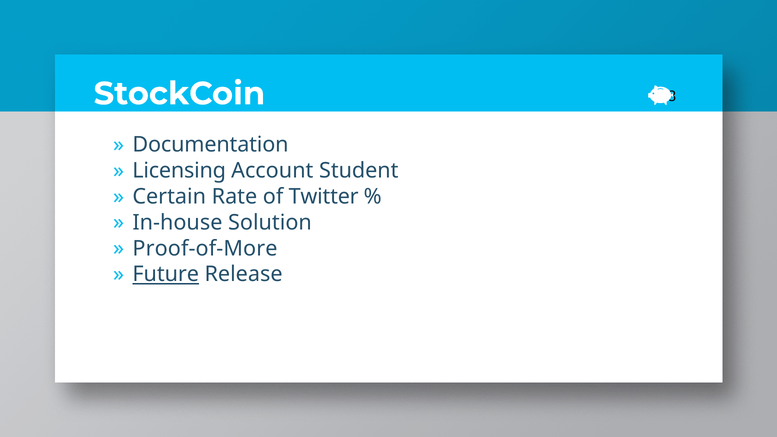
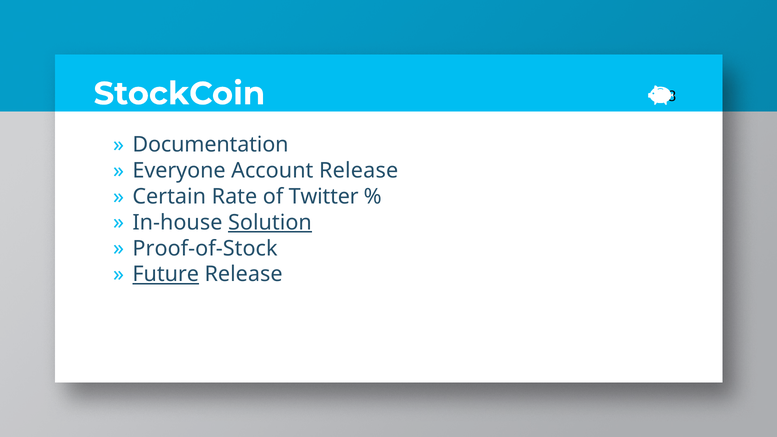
Licensing: Licensing -> Everyone (179, 171)
Account Student: Student -> Release (359, 171)
Solution underline: none -> present (270, 223)
Proof-of-More: Proof-of-More -> Proof-of-Stock (205, 248)
